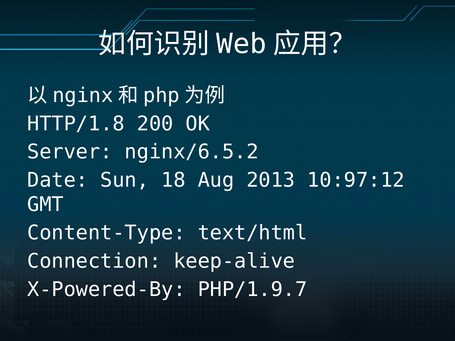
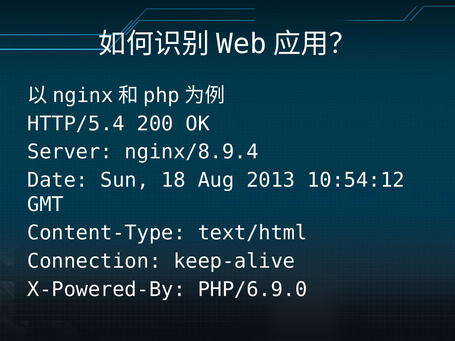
HTTP/1.8: HTTP/1.8 -> HTTP/5.4 (76, 124)
nginx/6.5.2: nginx/6.5.2 -> nginx/8.9.4 (192, 152)
10:97:12: 10:97:12 -> 10:54:12 (356, 180)
PHP/1.9.7: PHP/1.9.7 -> PHP/6.9.0 (253, 290)
